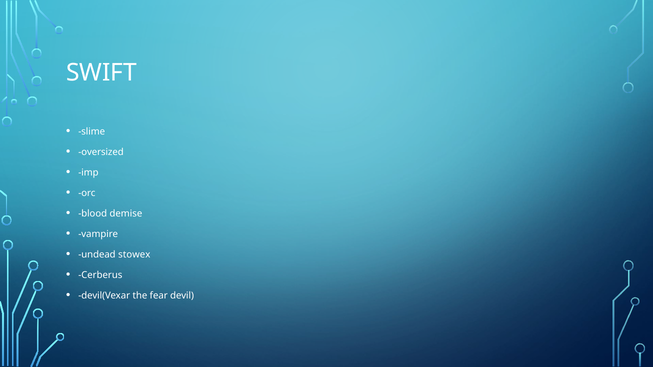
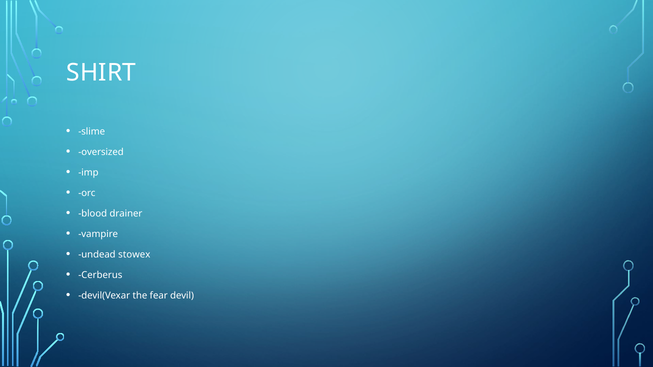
SWIFT: SWIFT -> SHIRT (101, 73)
demise: demise -> drainer (126, 214)
